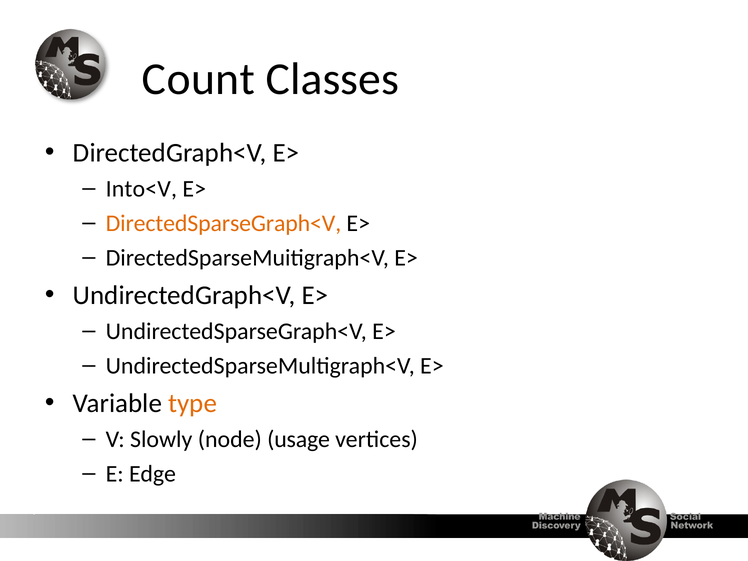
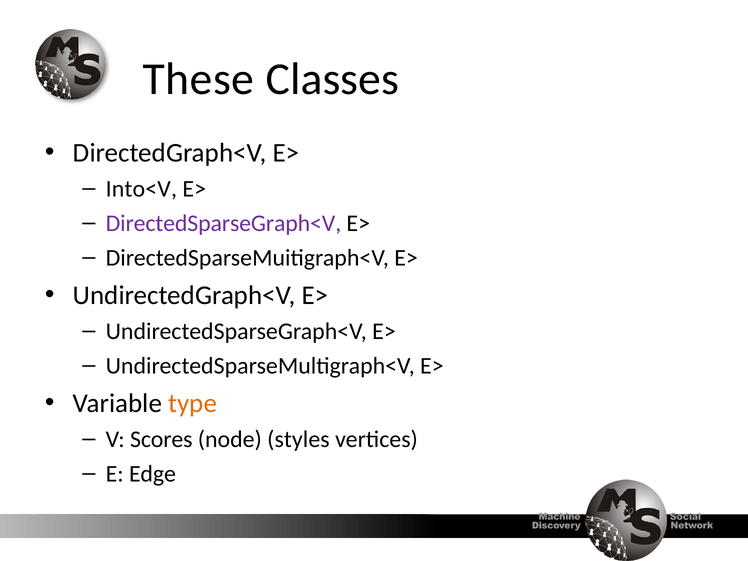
Count: Count -> These (198, 79)
DirectedSparseGraph<V colour: orange -> purple (223, 223)
Slowly: Slowly -> Scores (161, 439)
usage: usage -> styles (298, 439)
